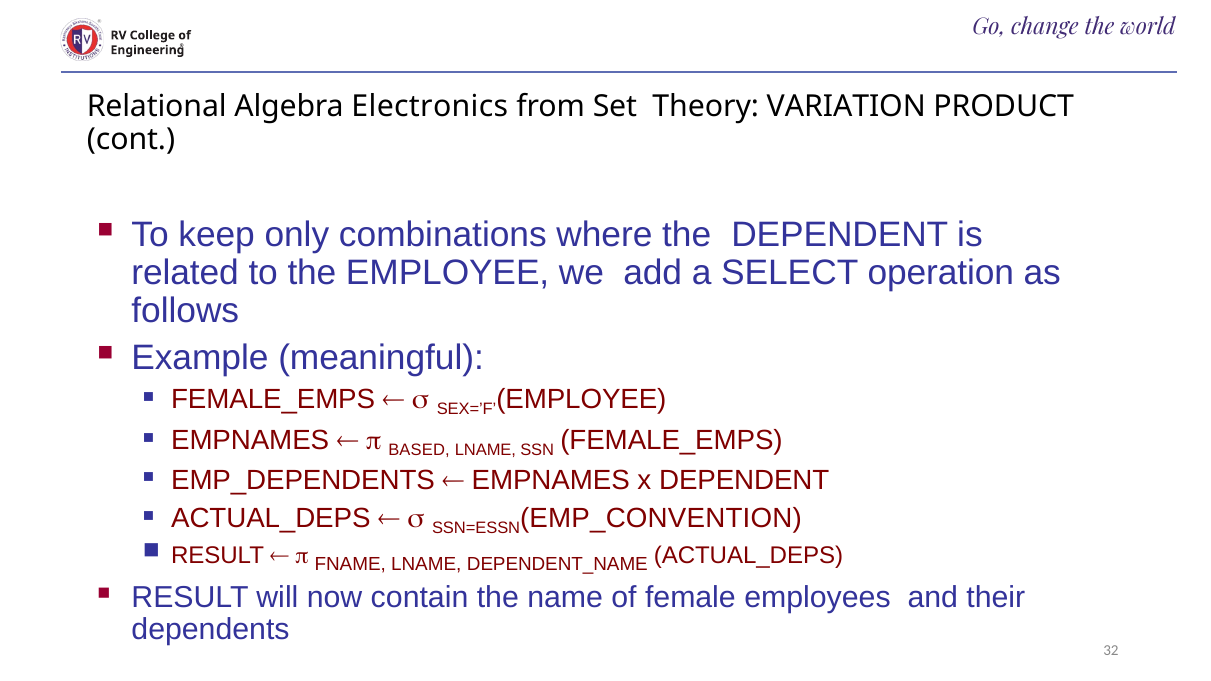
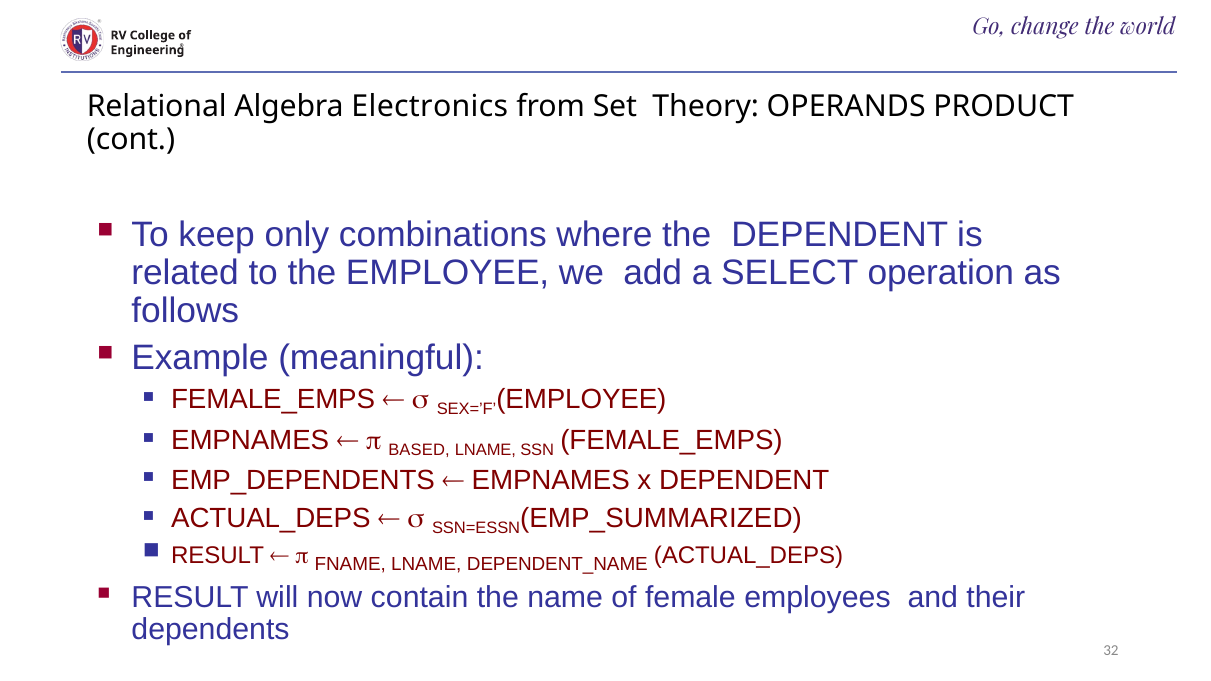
VARIATION: VARIATION -> OPERANDS (846, 107)
EMP_CONVENTION: EMP_CONVENTION -> EMP_SUMMARIZED (661, 518)
